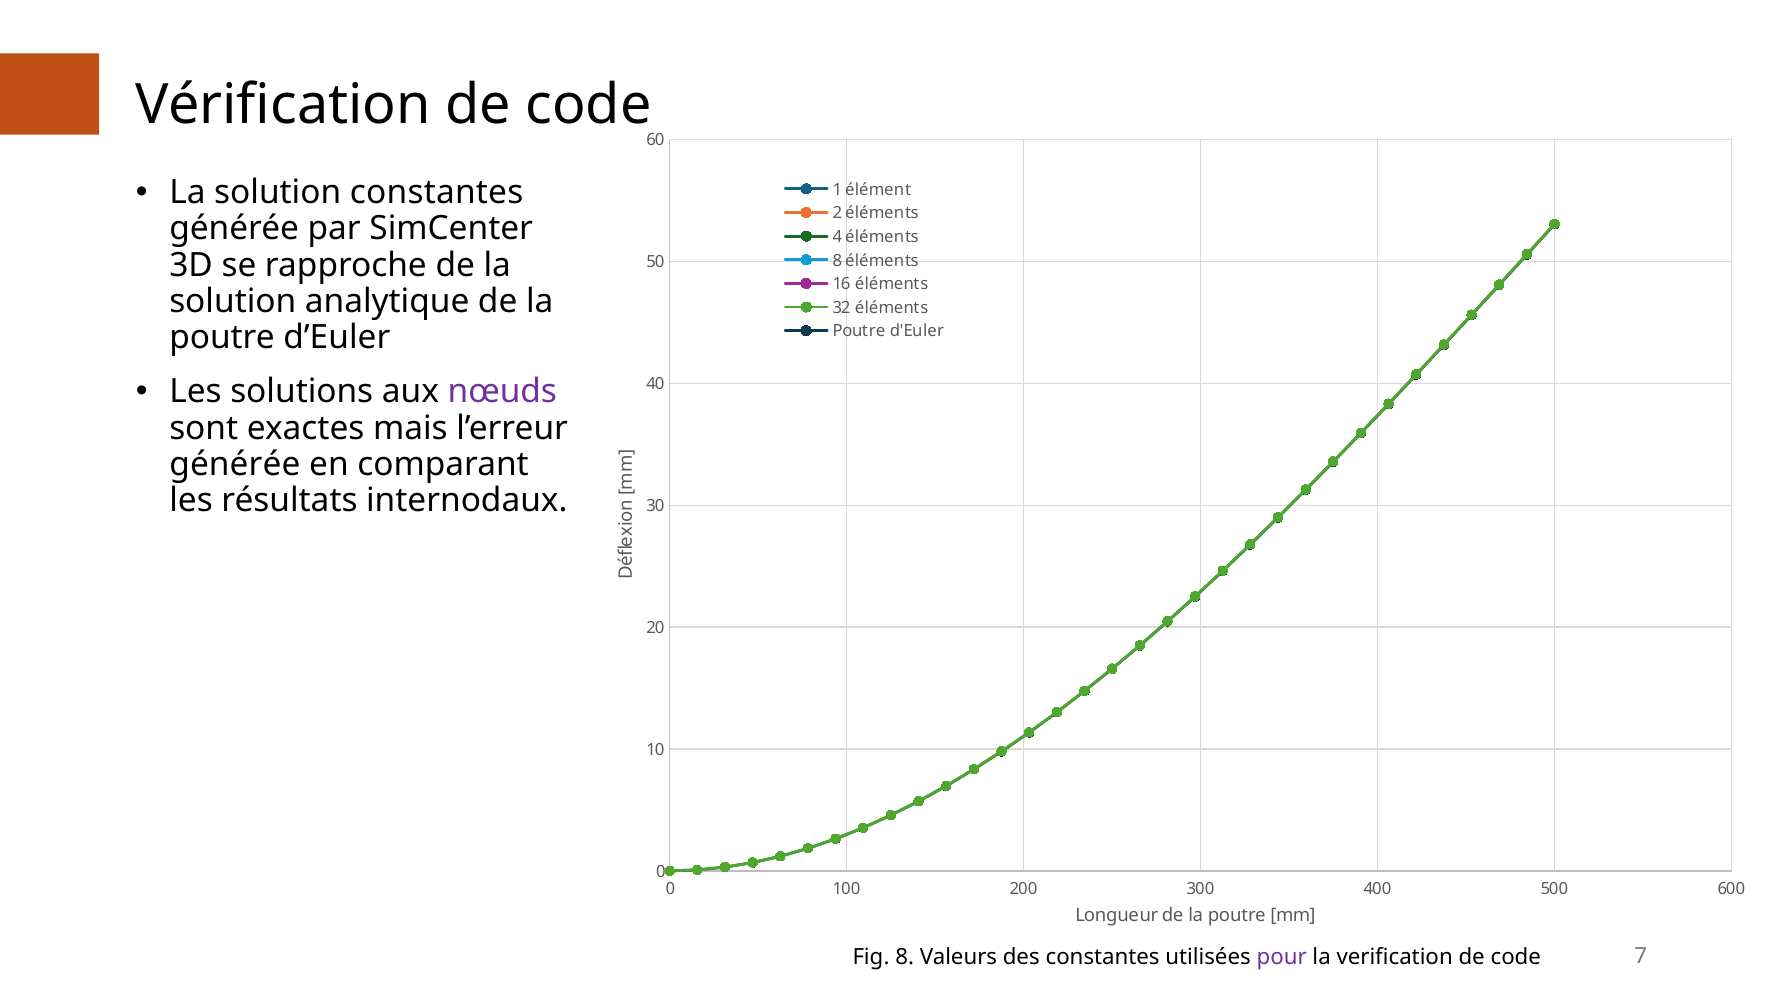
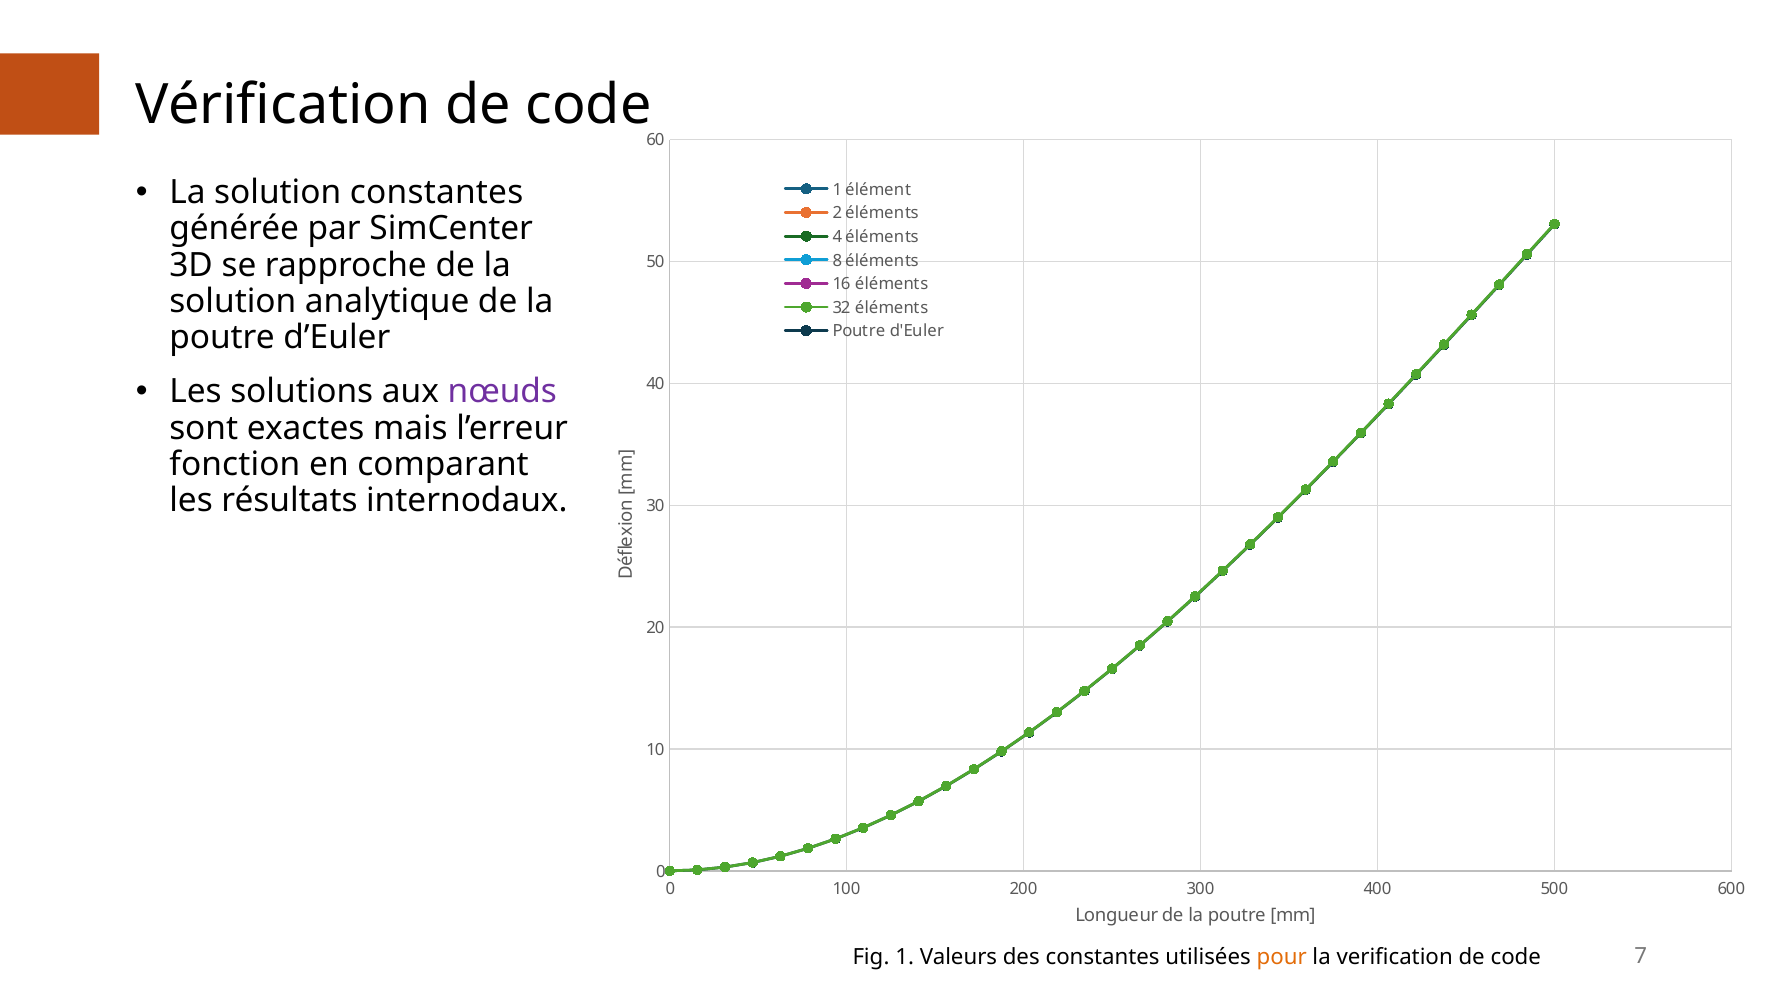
générée: générée -> fonction (235, 464)
Fig 8: 8 -> 1 (905, 958)
pour colour: purple -> orange (1282, 958)
